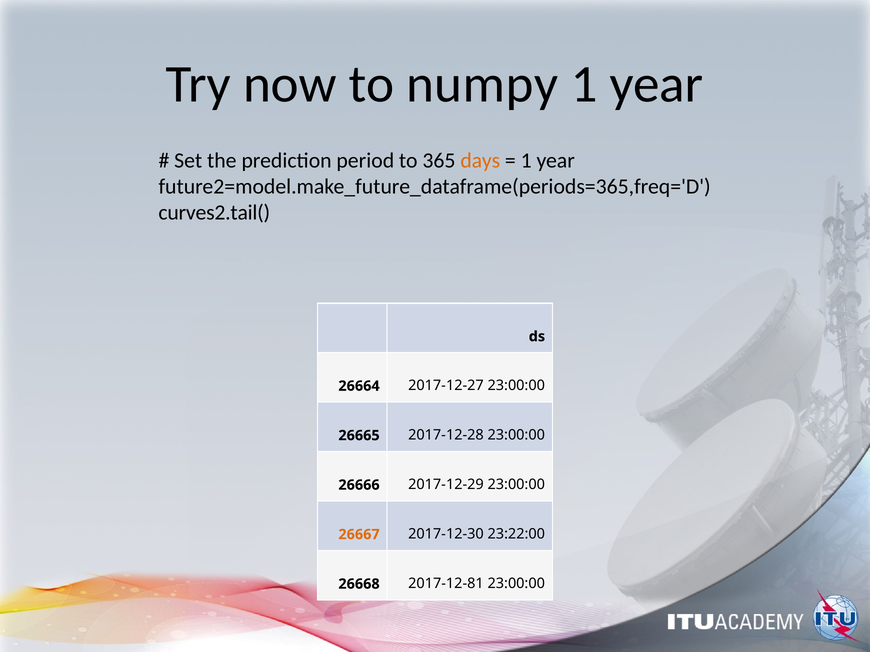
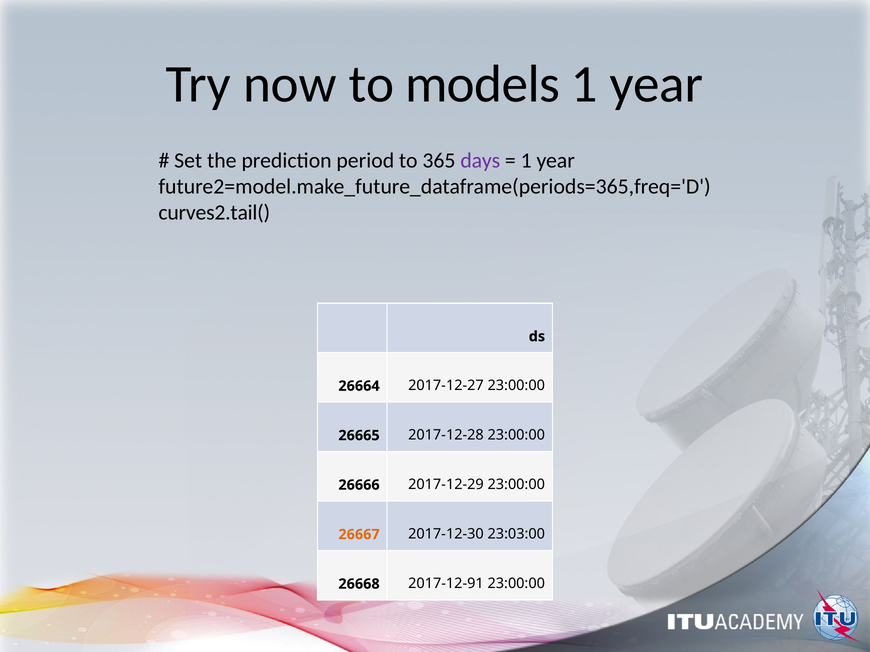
numpy: numpy -> models (483, 84)
days colour: orange -> purple (480, 160)
23:22:00: 23:22:00 -> 23:03:00 (516, 534)
2017-12-81: 2017-12-81 -> 2017-12-91 (446, 584)
